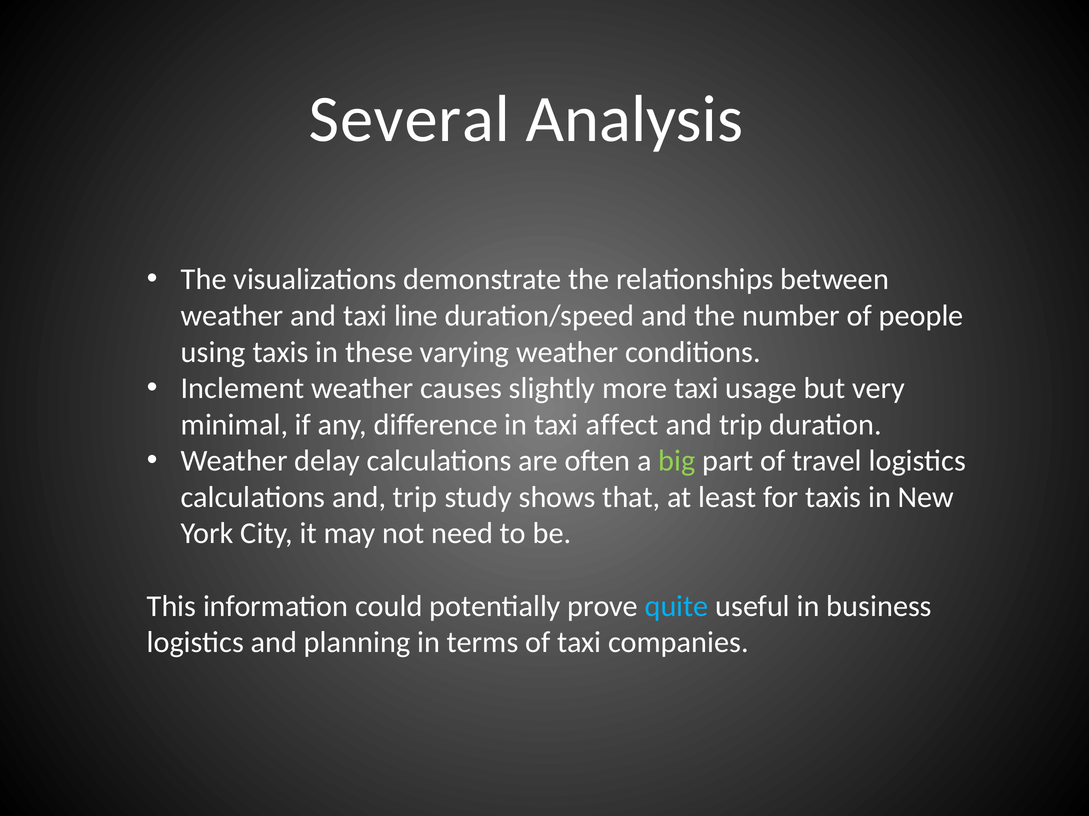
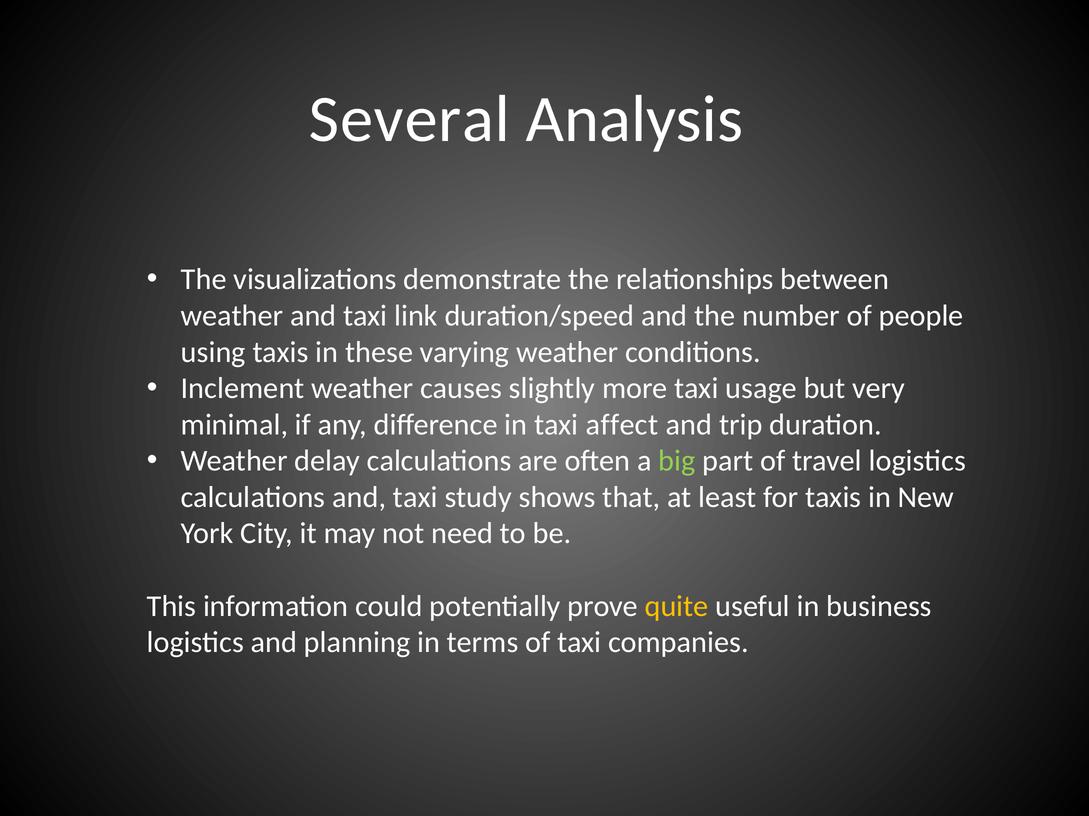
line: line -> link (416, 316)
calculations and trip: trip -> taxi (415, 498)
quite colour: light blue -> yellow (677, 607)
